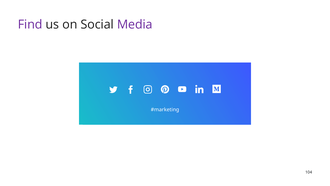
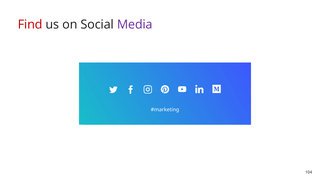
Find colour: purple -> red (30, 24)
